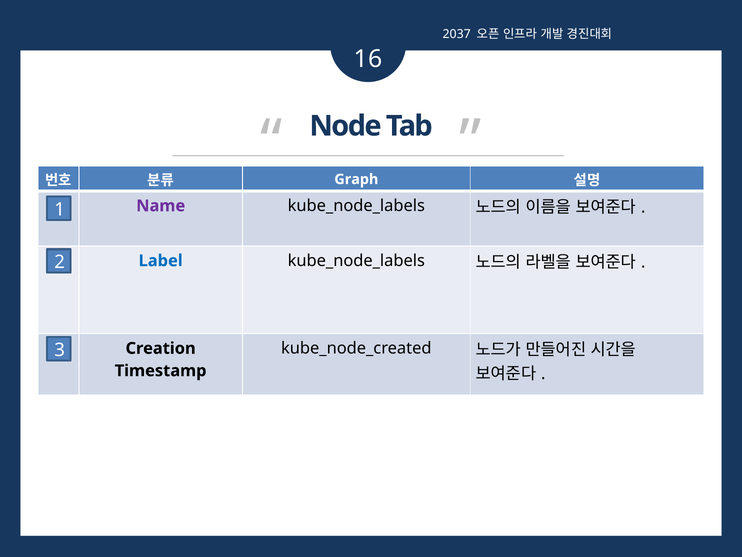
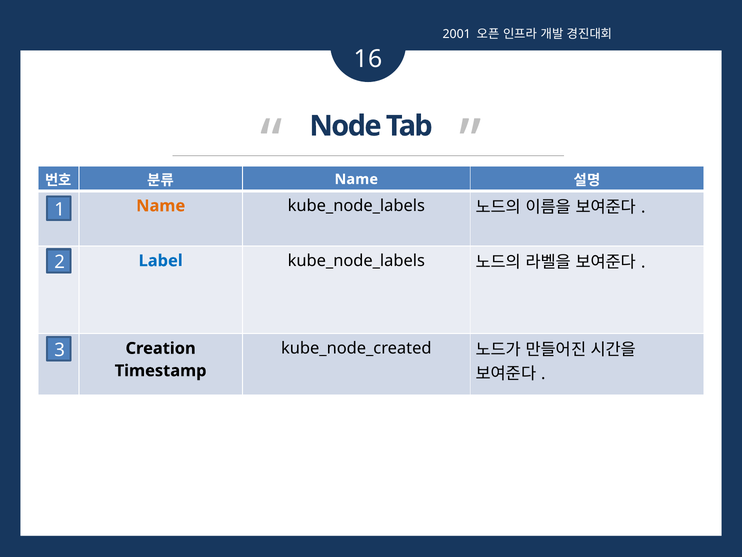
2037: 2037 -> 2001 (457, 34)
Graph: Graph -> Name (356, 179)
Name colour: purple -> orange (161, 206)
